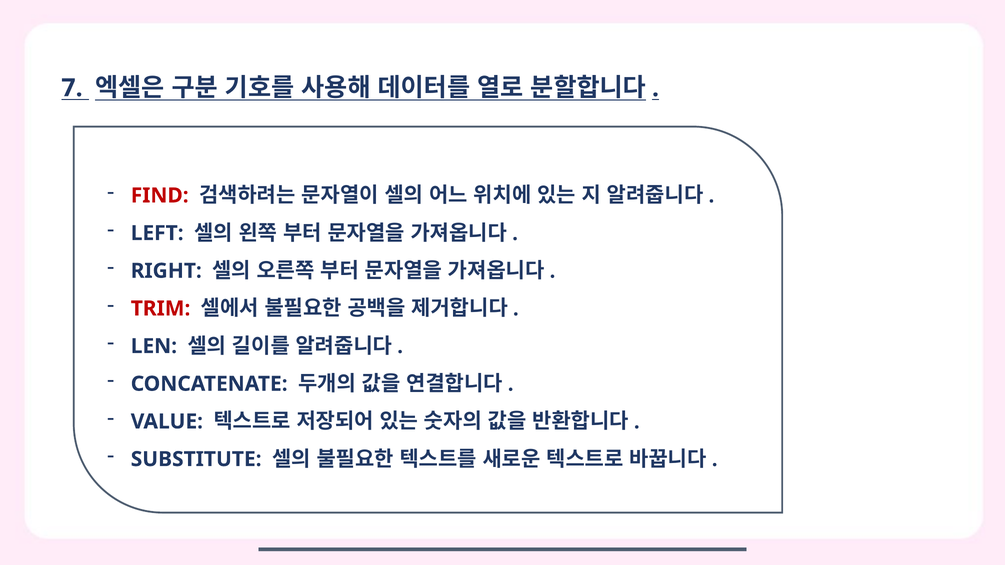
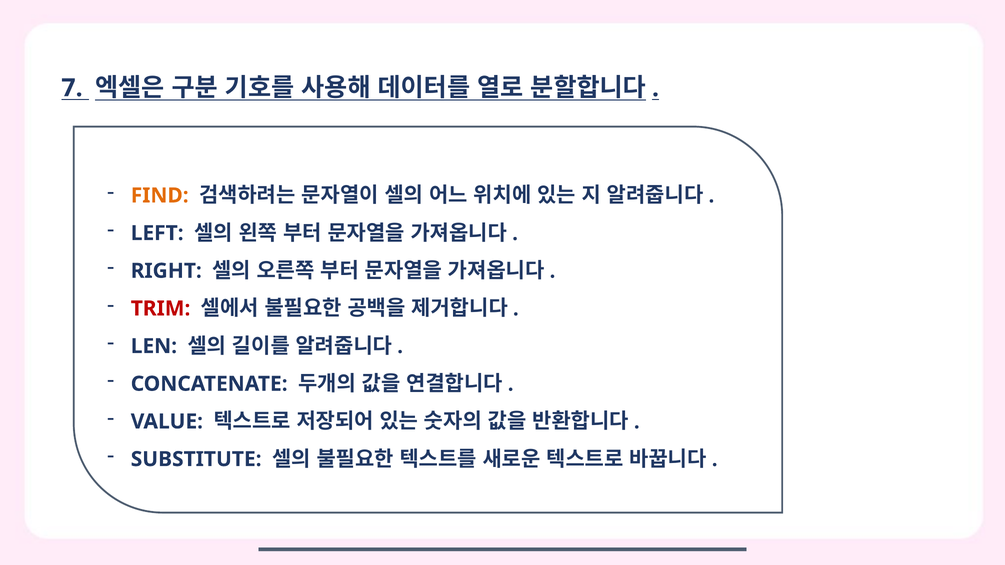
FIND colour: red -> orange (160, 196)
